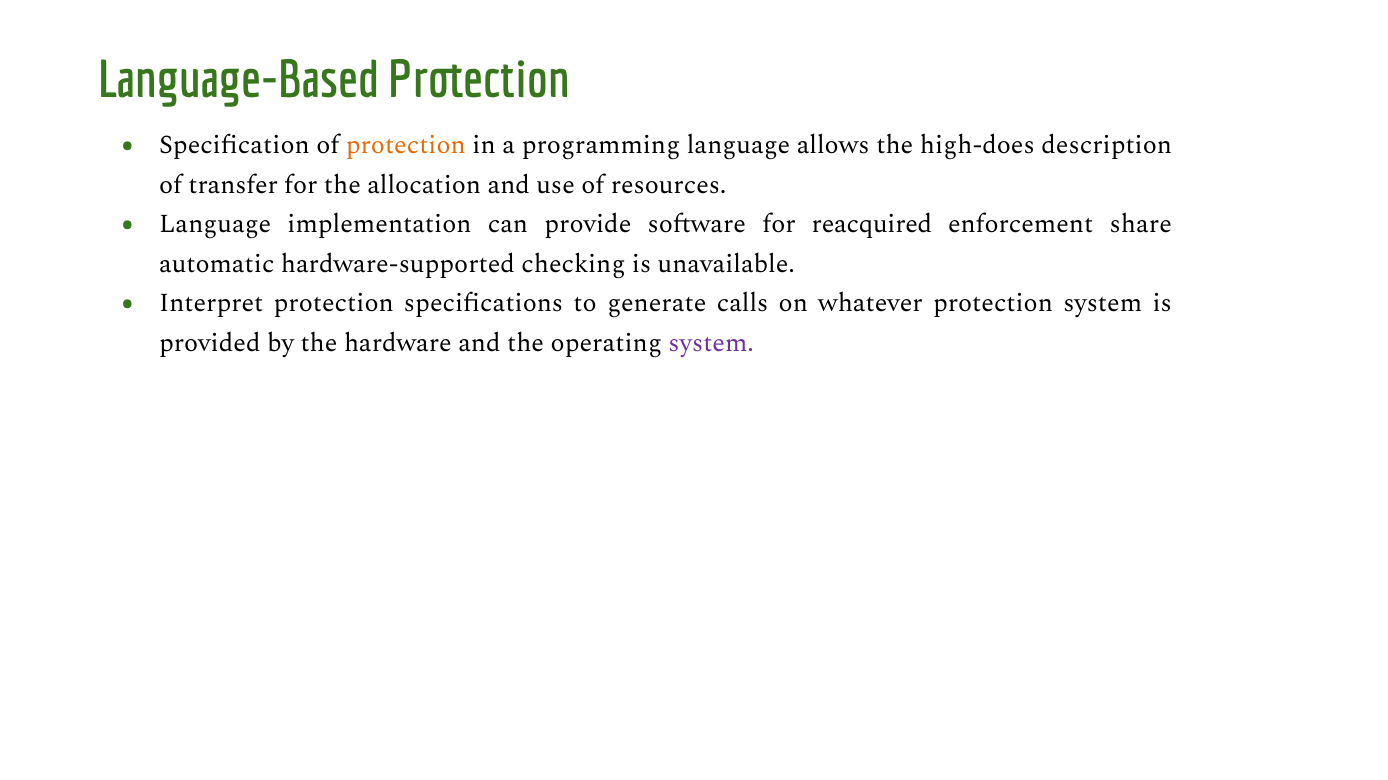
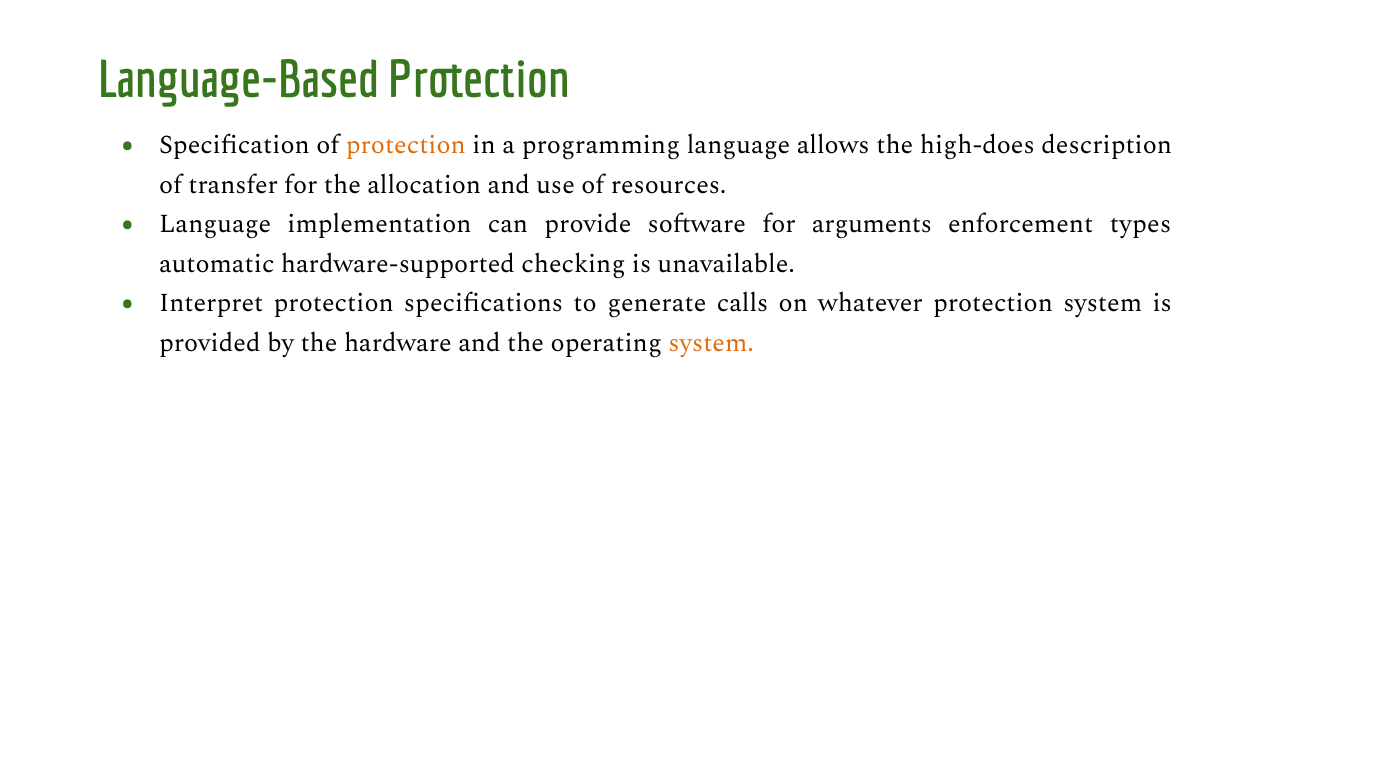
reacquired: reacquired -> arguments (872, 224)
share: share -> types (1141, 224)
system colour: purple -> orange (711, 343)
